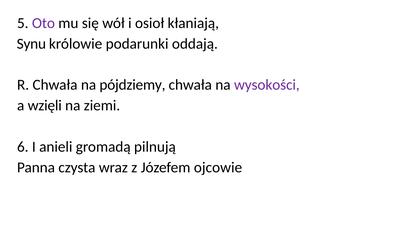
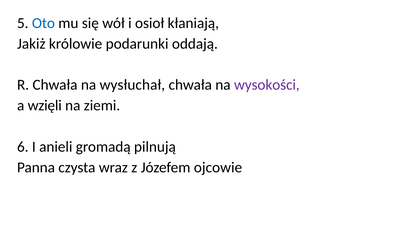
Oto colour: purple -> blue (43, 23)
Synu: Synu -> Jakiż (31, 44)
pójdziemy: pójdziemy -> wysłuchał (132, 85)
